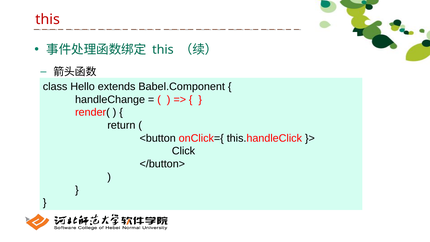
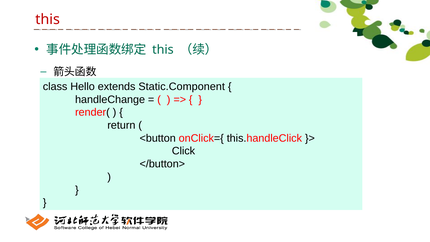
Babel.Component: Babel.Component -> Static.Component (182, 87)
